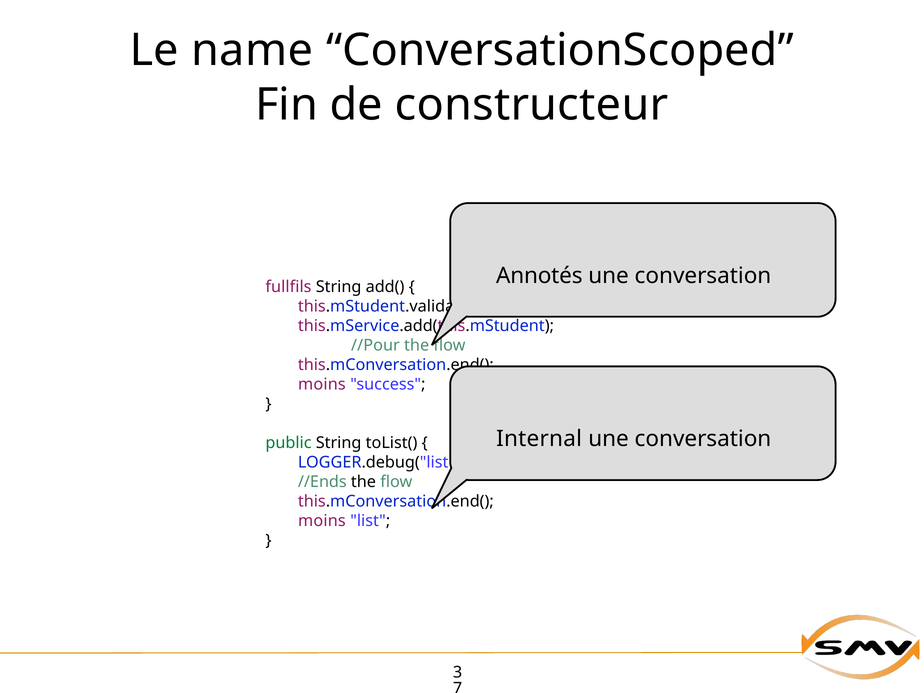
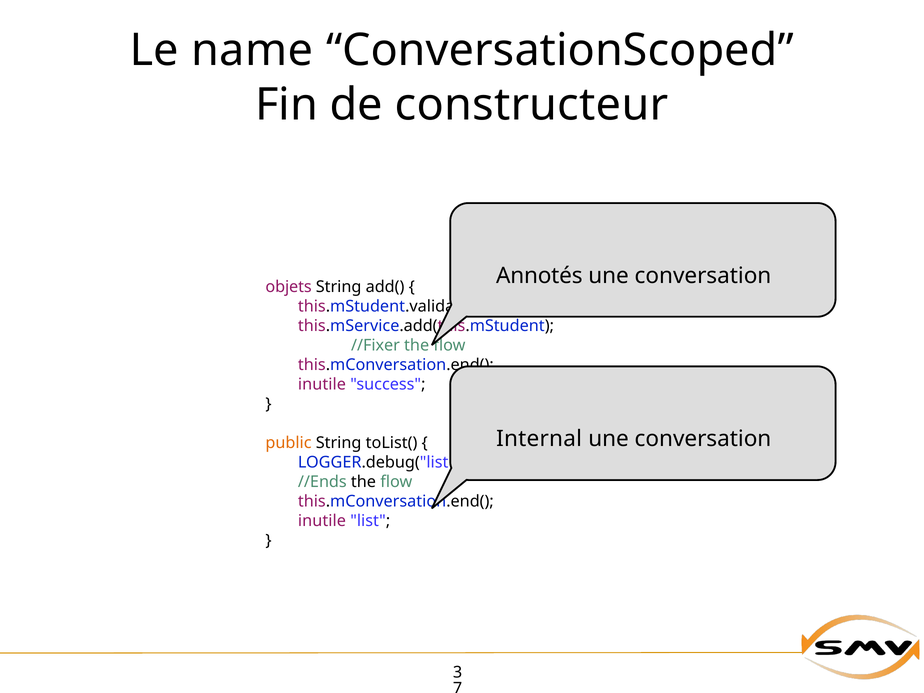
fullfils: fullfils -> objets (289, 287)
//Pour: //Pour -> //Fixer (376, 346)
moins: moins -> inutile (322, 385)
public colour: green -> orange (289, 443)
moins: moins -> inutile (322, 521)
